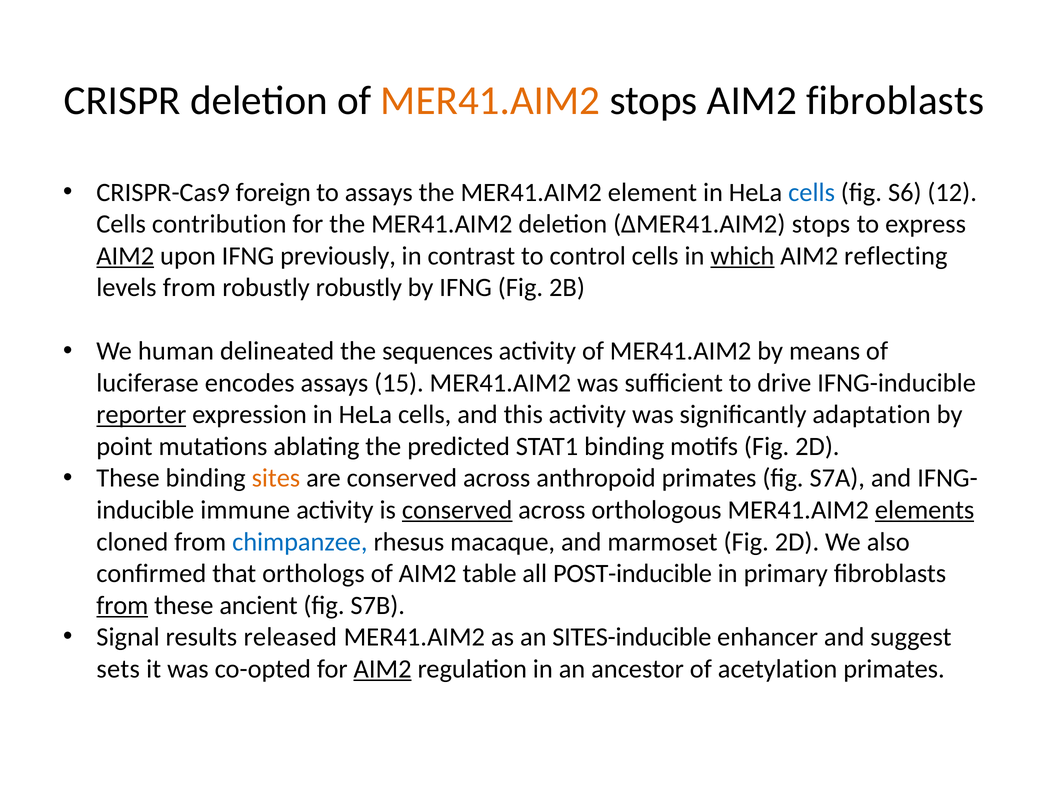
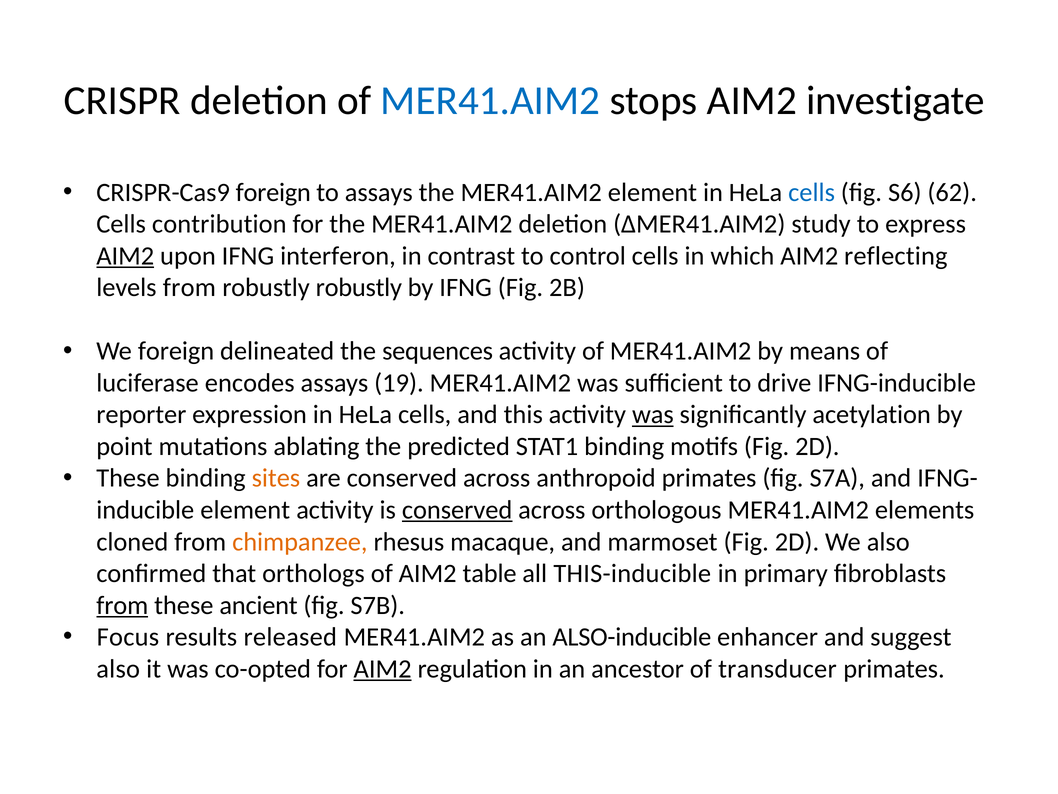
MER41.AIM2 colour: orange -> blue (490, 101)
AIM2 fibroblasts: fibroblasts -> investigate (895, 101)
12: 12 -> 62 (952, 192)
ΔMER41.AIM2 stops: stops -> study (821, 224)
previously: previously -> interferon (338, 256)
which underline: present -> none (742, 256)
We human: human -> foreign (176, 351)
15: 15 -> 19 (399, 383)
reporter underline: present -> none (141, 414)
was underline: none -> present (653, 414)
adaptation: adaptation -> acetylation (872, 414)
immune: immune -> element (245, 510)
elements underline: present -> none (925, 510)
chimpanzee colour: blue -> orange (300, 541)
POST-inducible: POST-inducible -> THIS-inducible (632, 573)
Signal: Signal -> Focus (128, 637)
SITES-inducible: SITES-inducible -> ALSO-inducible (632, 637)
sets: sets -> also (118, 668)
acetylation: acetylation -> transducer (777, 668)
